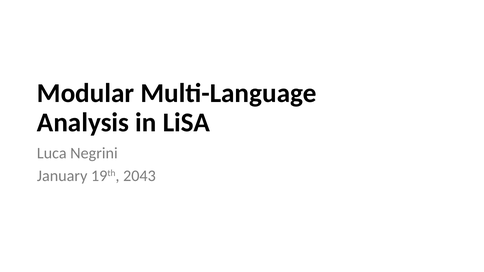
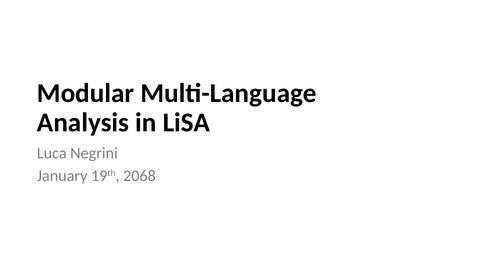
2043: 2043 -> 2068 (139, 176)
